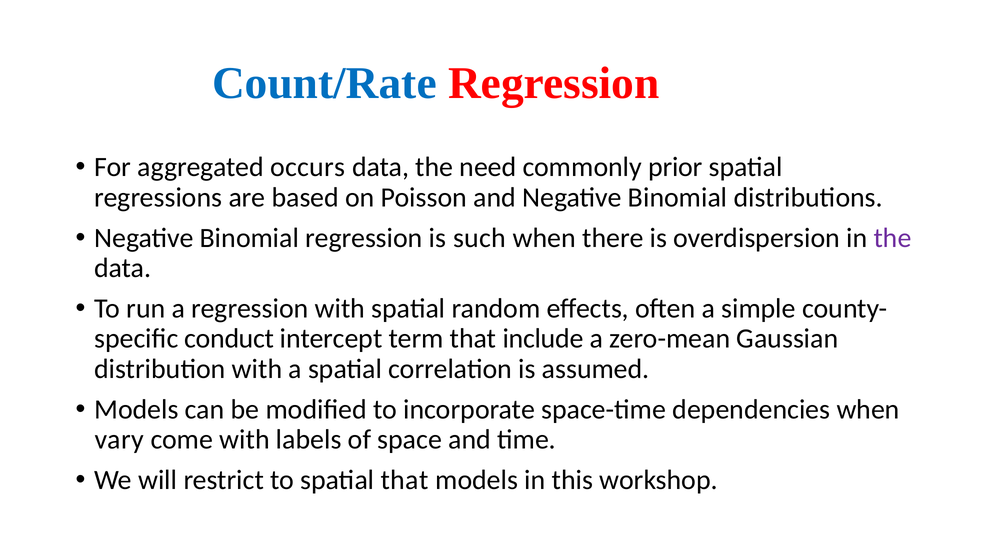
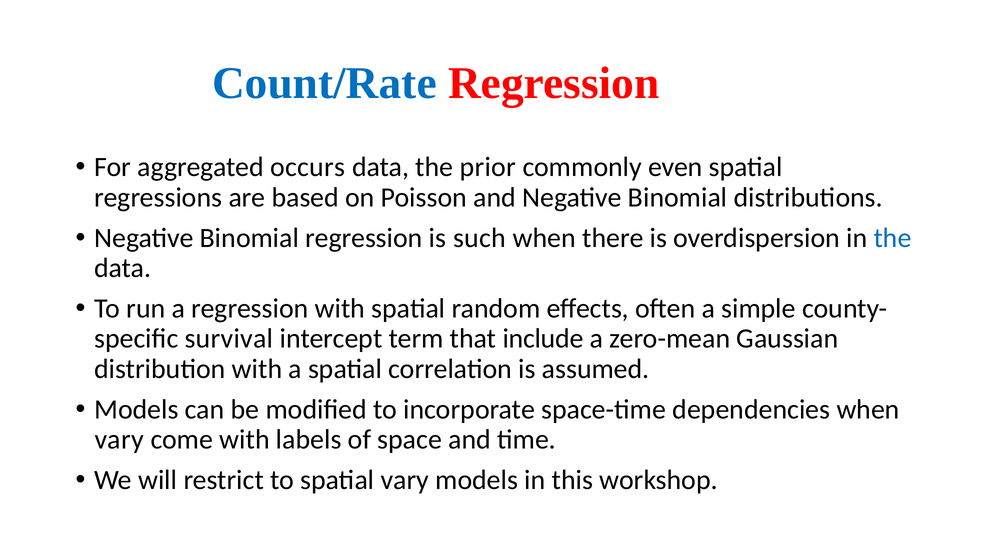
need: need -> prior (488, 167)
prior: prior -> even (675, 167)
the colour: purple -> blue (892, 238)
conduct: conduct -> survival (229, 339)
spatial that: that -> vary (405, 480)
